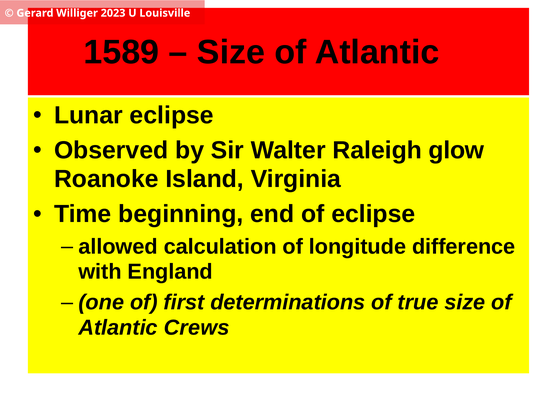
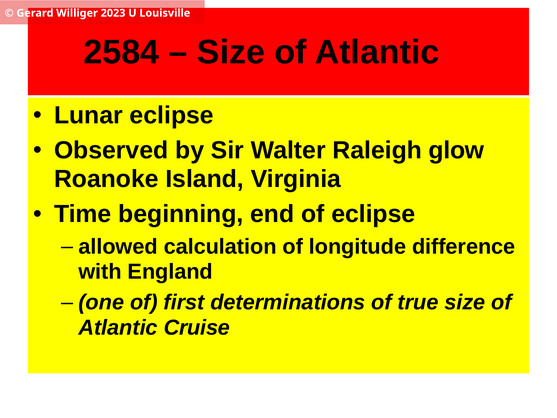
1589: 1589 -> 2584 (121, 52)
Crews: Crews -> Cruise (197, 327)
